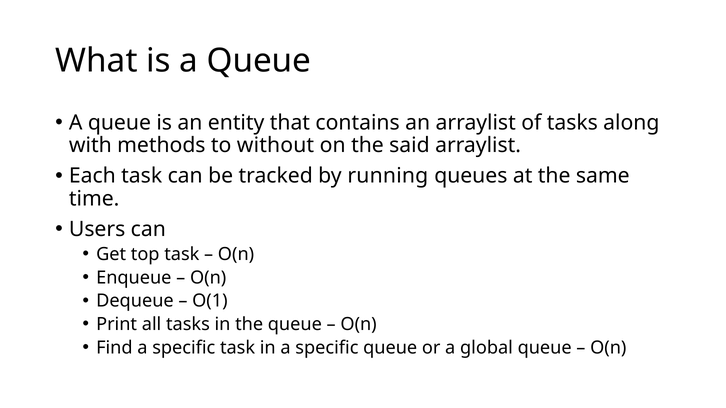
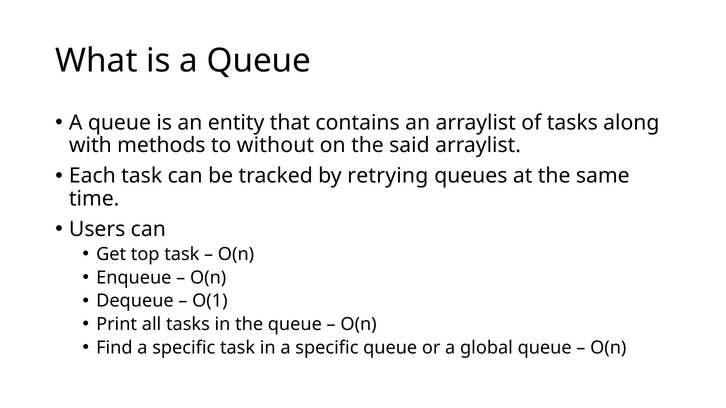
running: running -> retrying (388, 176)
